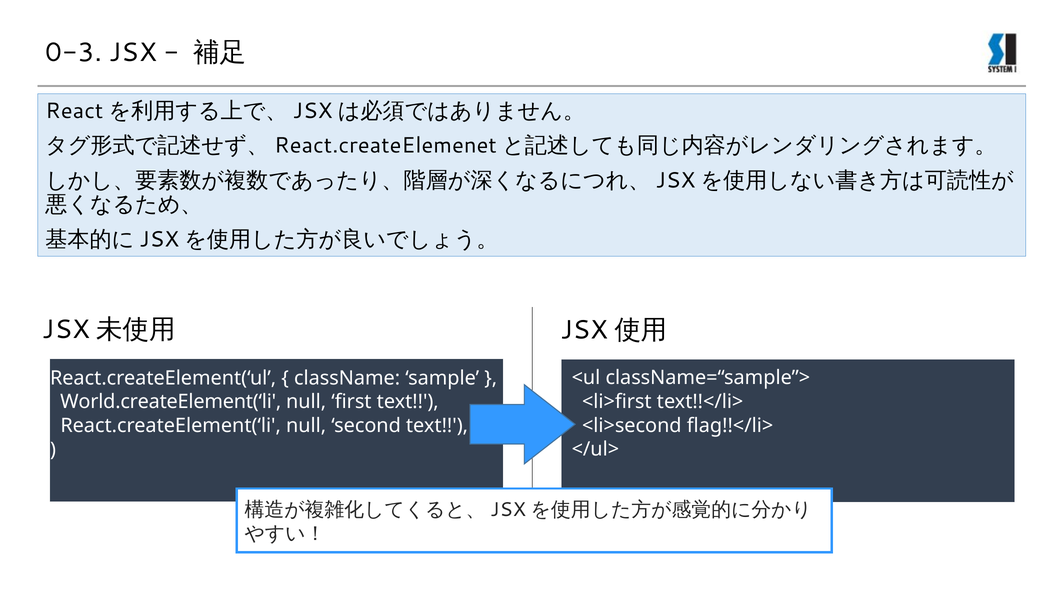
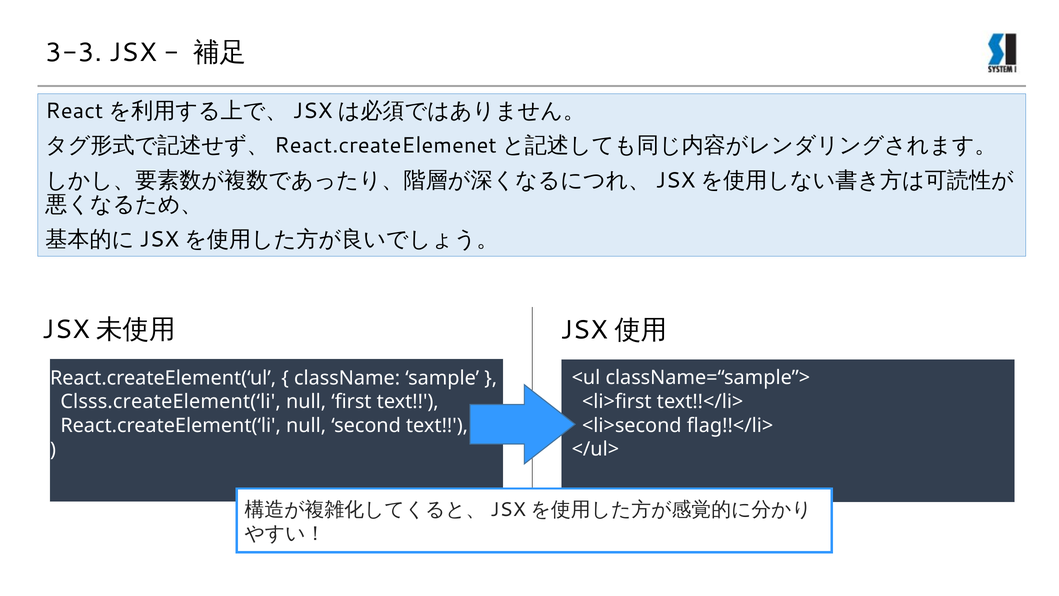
0-3: 0-3 -> 3-3 (74, 53)
World.createElement(‘li: World.createElement(‘li -> Clsss.createElement(‘li (171, 402)
